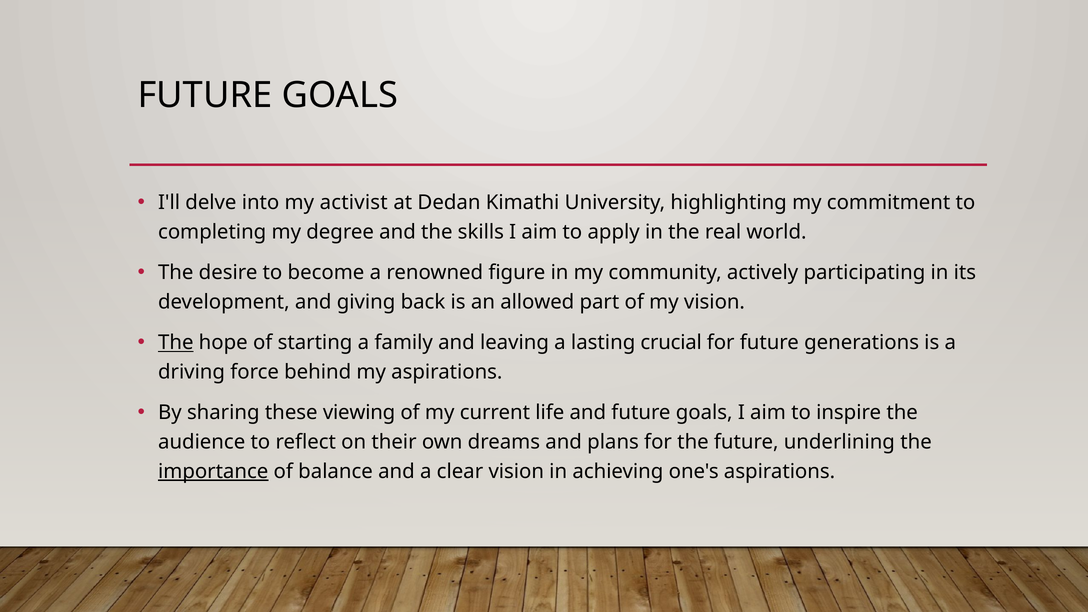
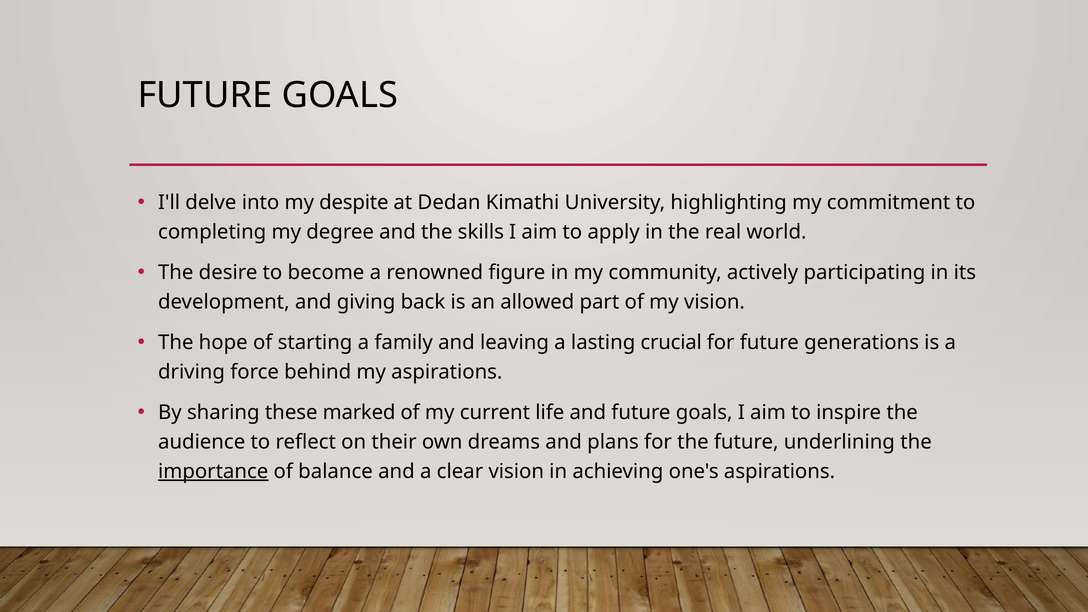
activist: activist -> despite (354, 203)
The underline: present -> none (176, 343)
viewing: viewing -> marked (359, 413)
